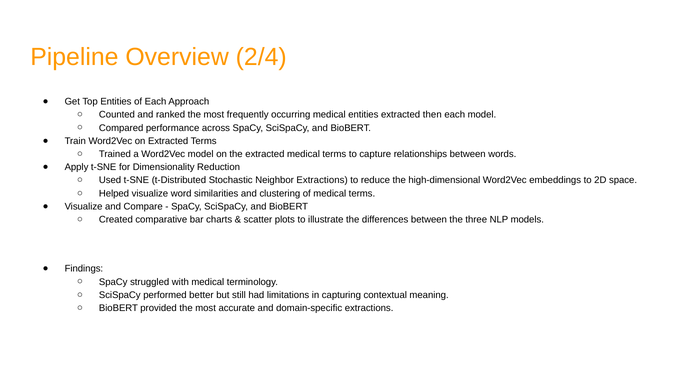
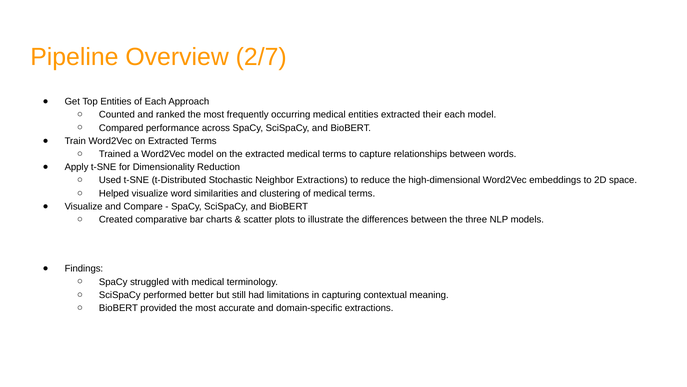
2/4: 2/4 -> 2/7 (261, 57)
then: then -> their (432, 115)
